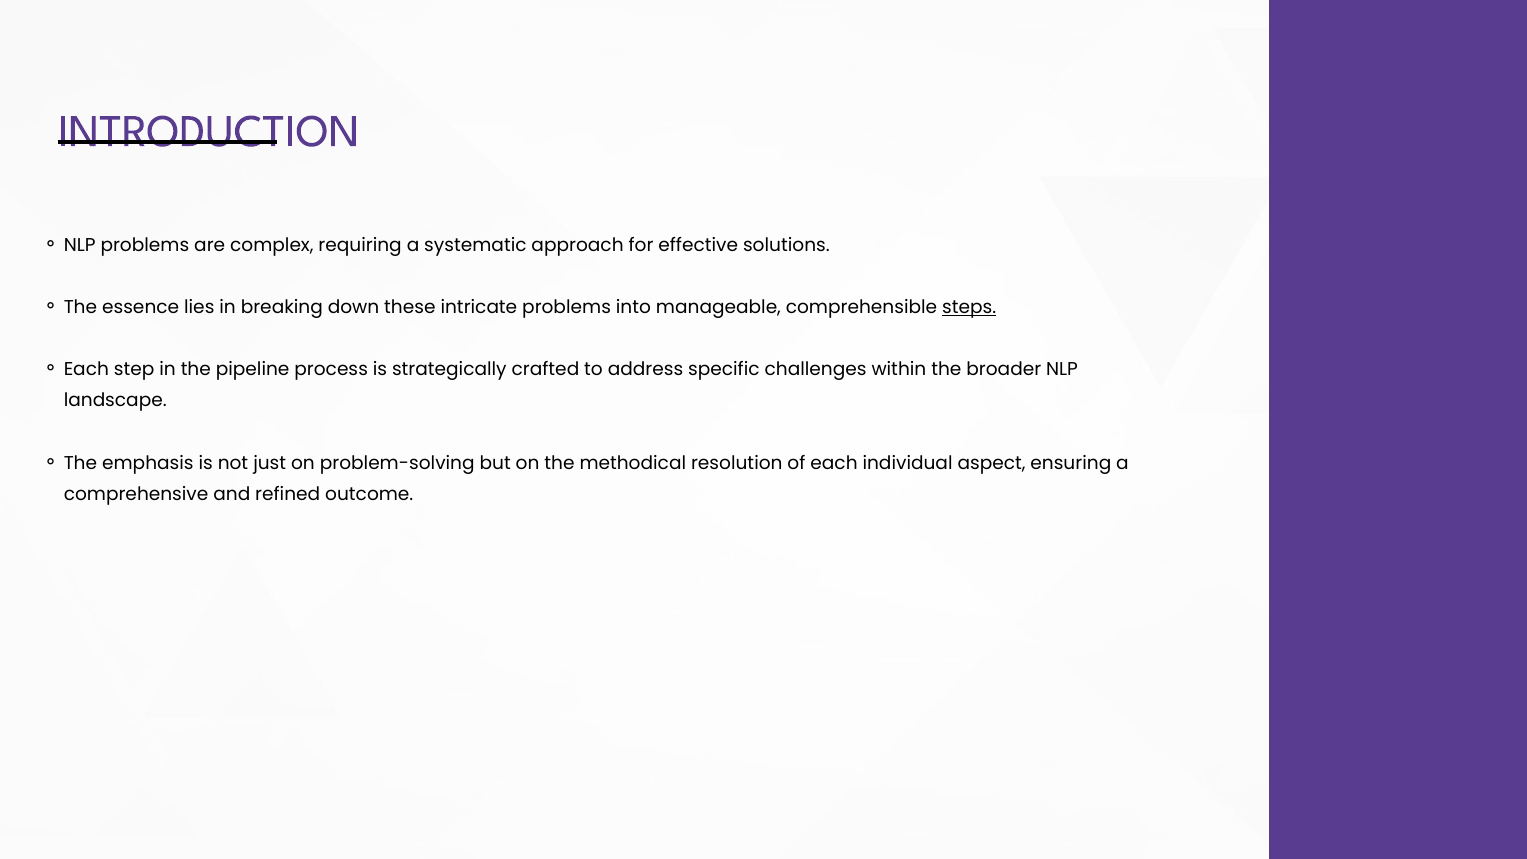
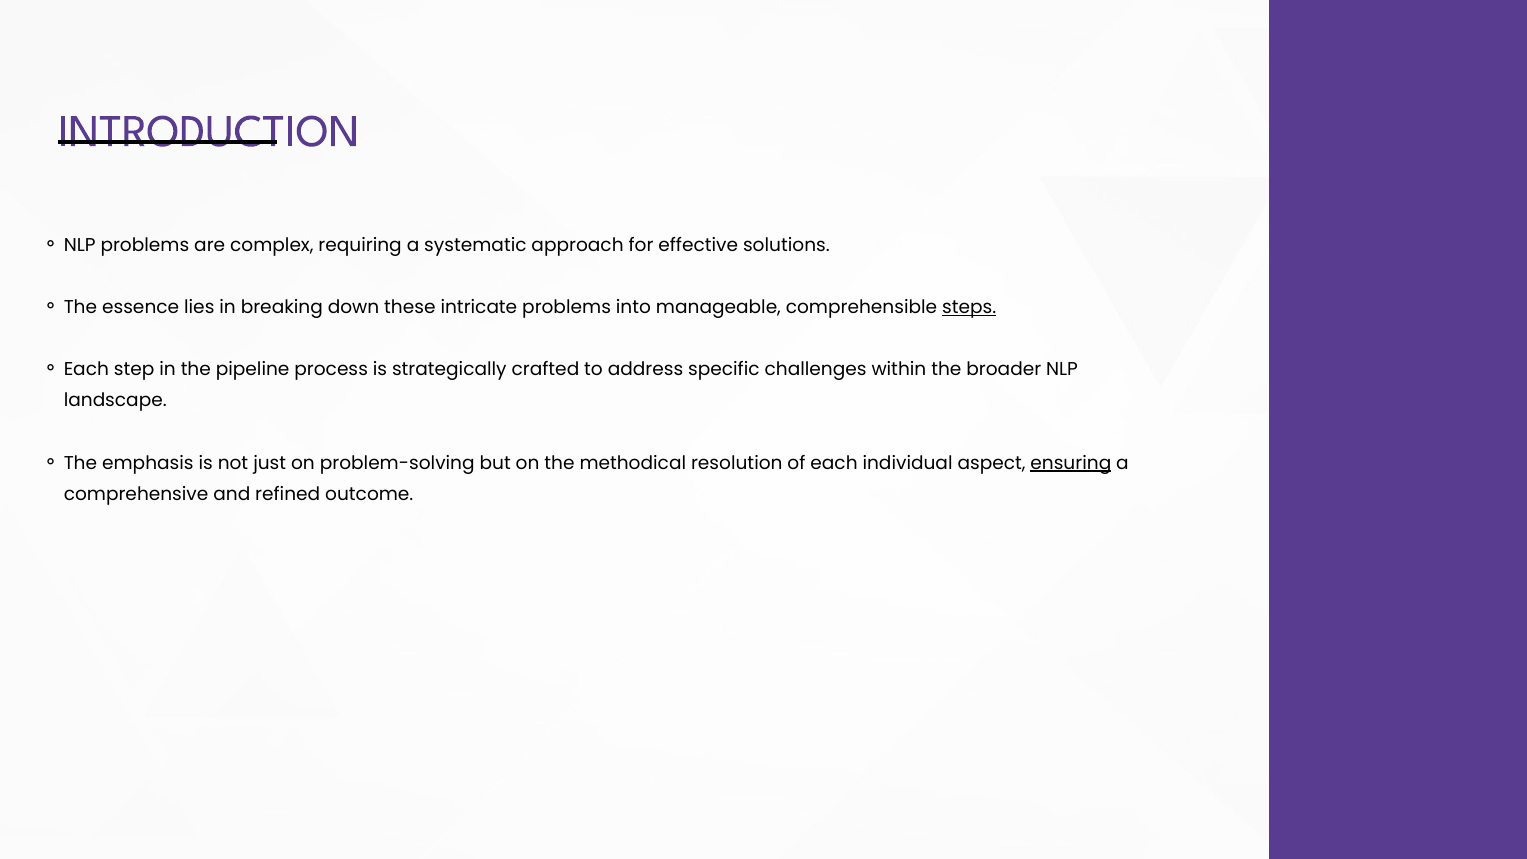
ensuring underline: none -> present (1071, 463)
